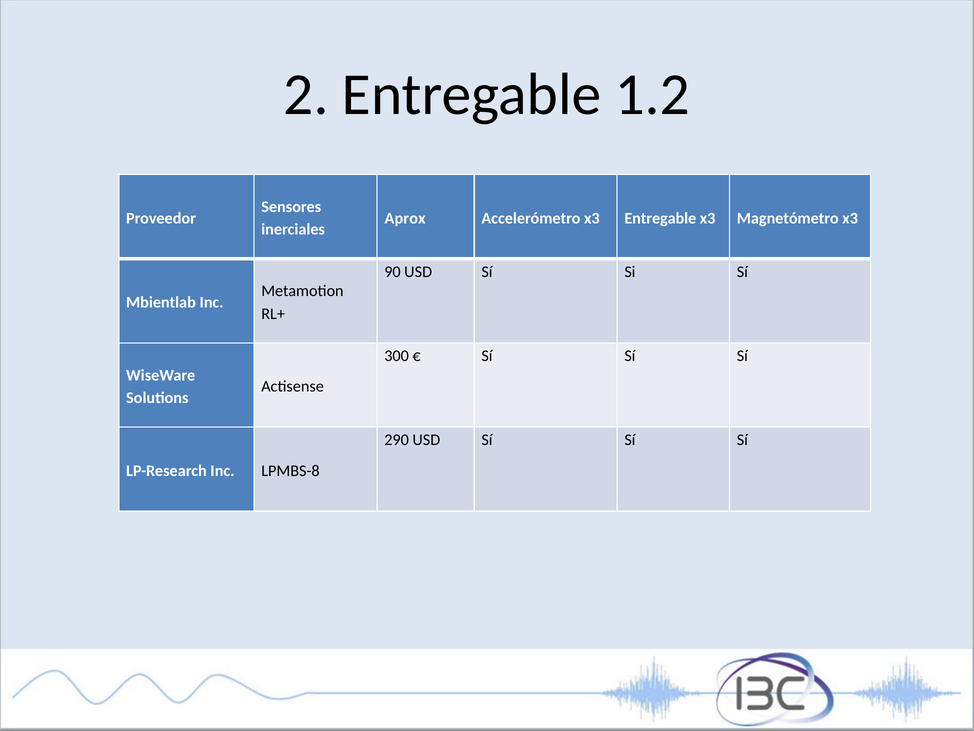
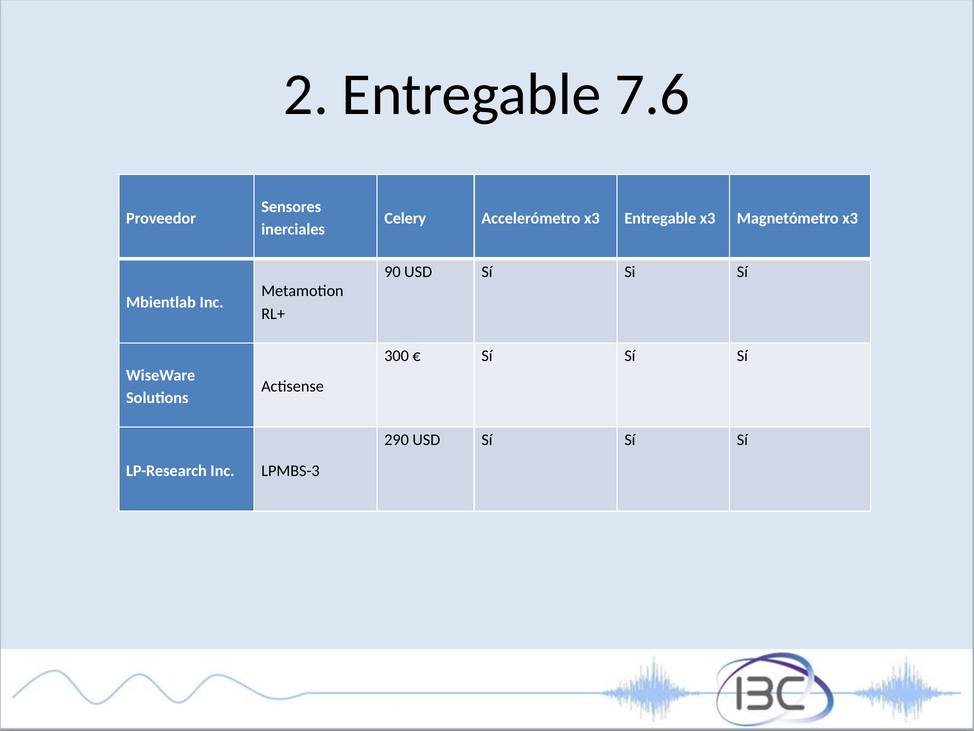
1.2: 1.2 -> 7.6 (652, 94)
Aprox: Aprox -> Celery (405, 218)
LPMBS-8: LPMBS-8 -> LPMBS-3 (290, 470)
